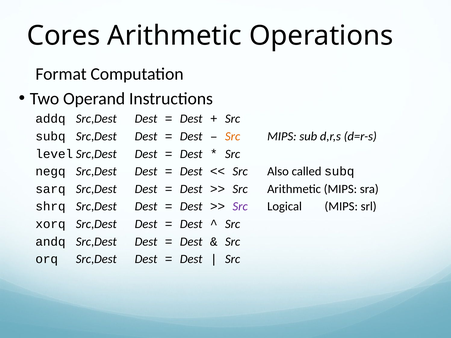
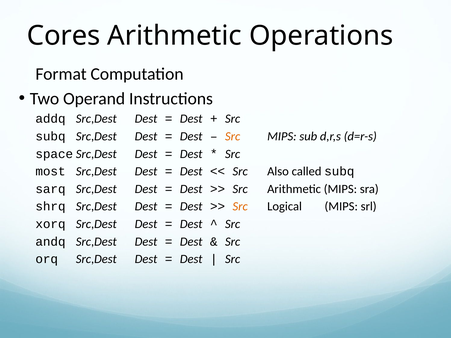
level: level -> space (54, 154)
negq: negq -> most (50, 172)
Src colour: purple -> orange (240, 207)
